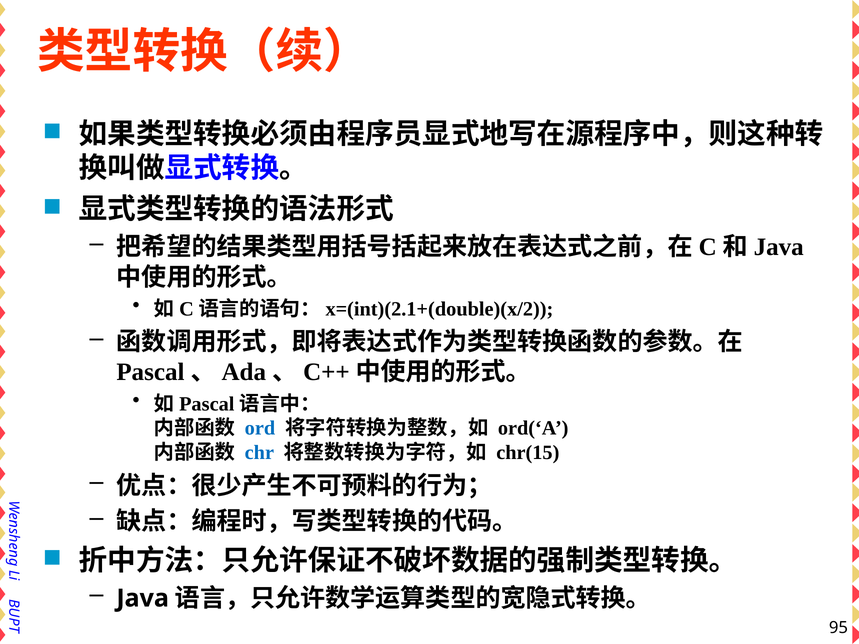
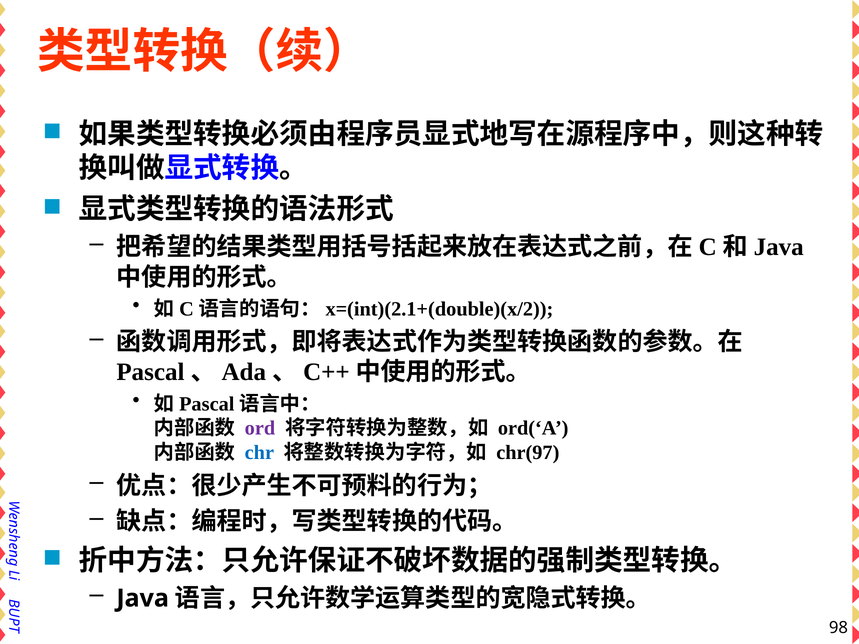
ord colour: blue -> purple (260, 428)
chr(15: chr(15 -> chr(97 (528, 453)
95: 95 -> 98 (838, 628)
